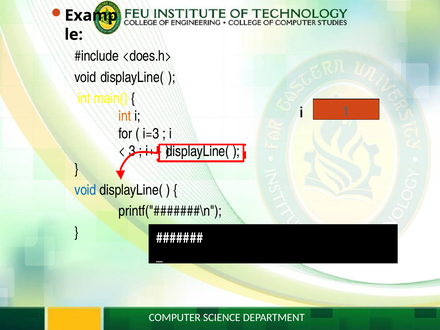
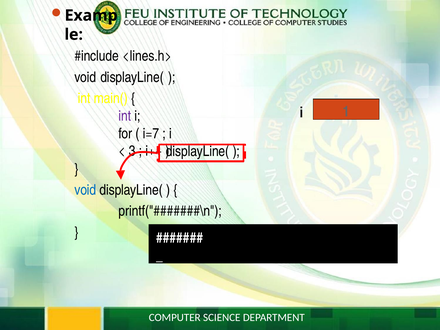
<does.h>: <does.h> -> <lines.h> (147, 56)
int colour: orange -> purple (125, 116)
i=3: i=3 -> i=7 (151, 134)
